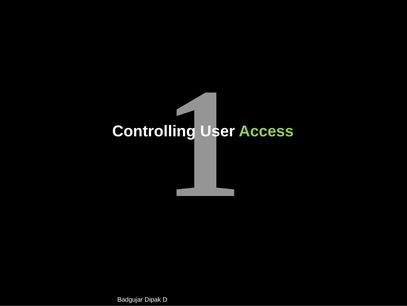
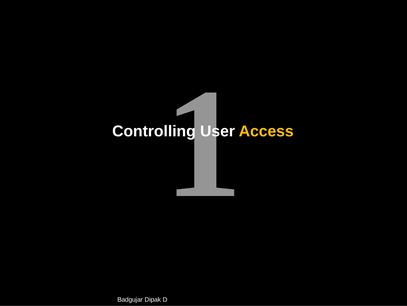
Access colour: light green -> yellow (266, 131)
